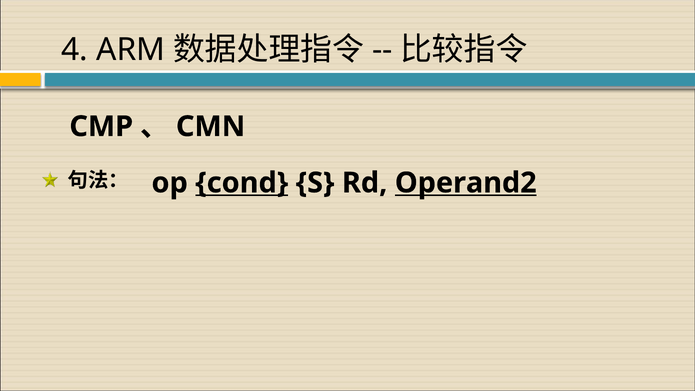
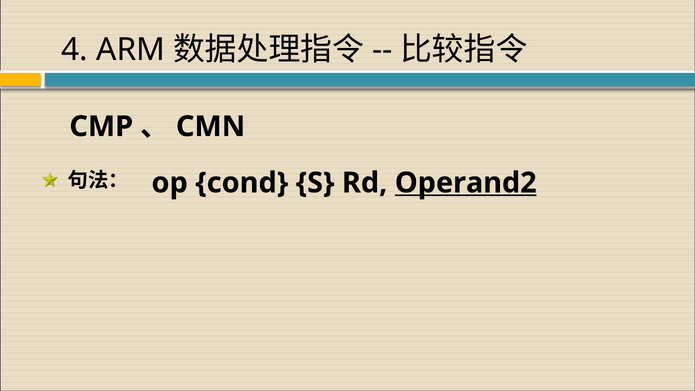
cond underline: present -> none (242, 183)
